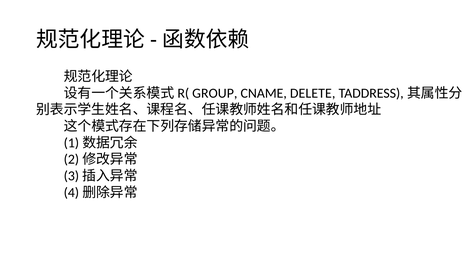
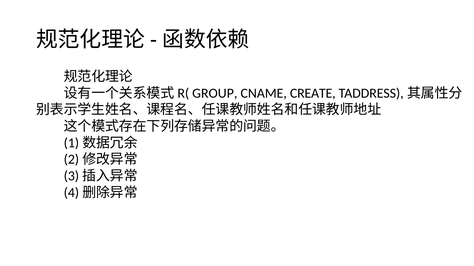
DELETE: DELETE -> CREATE (313, 93)
